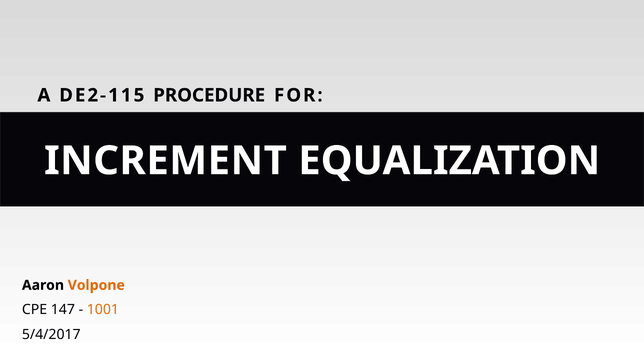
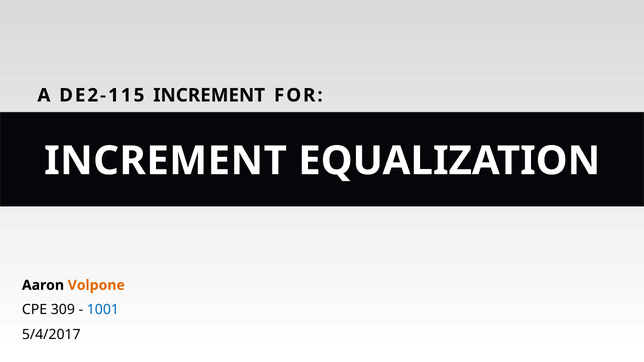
DE2-115 PROCEDURE: PROCEDURE -> INCREMENT (209, 95)
147: 147 -> 309 (63, 310)
1001 colour: orange -> blue (103, 310)
